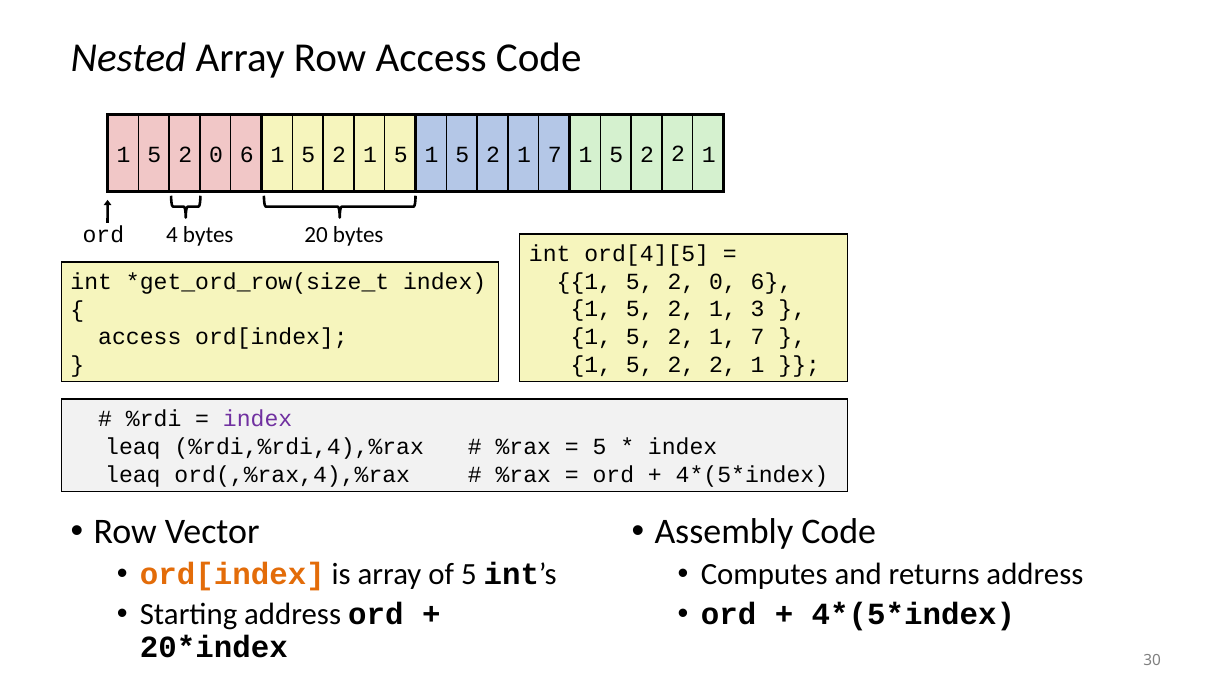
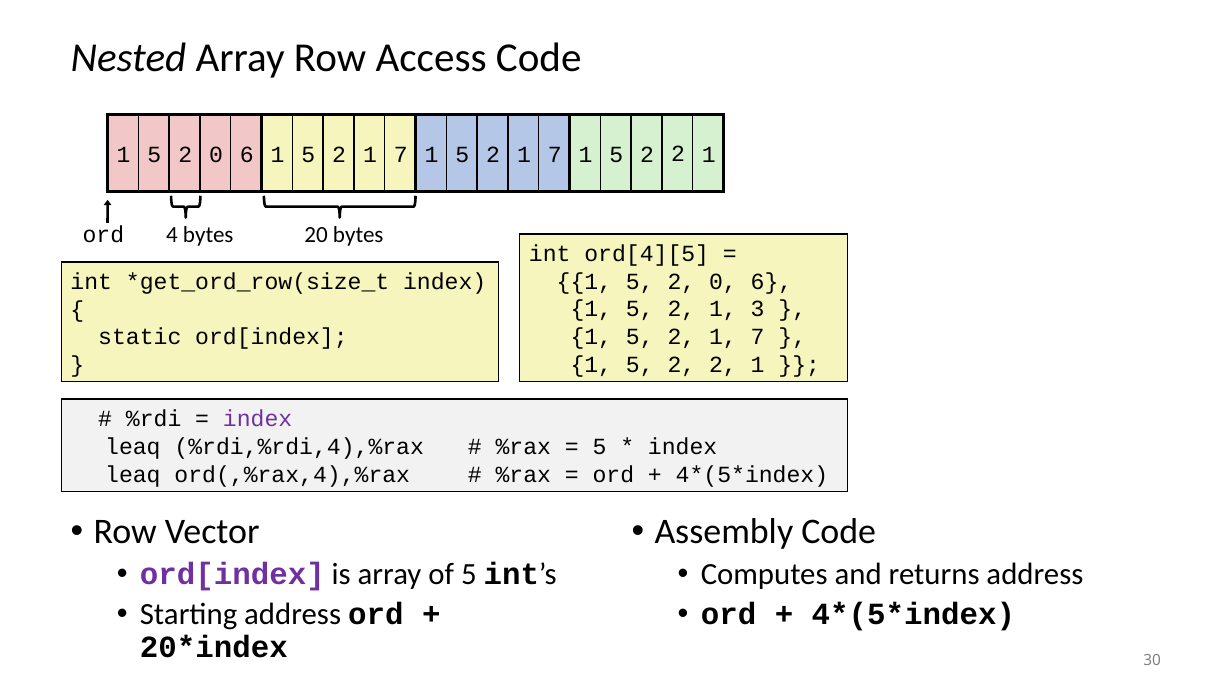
5: 5 -> 7 (401, 154)
access: access -> static (140, 337)
ord[index colour: orange -> purple (232, 575)
